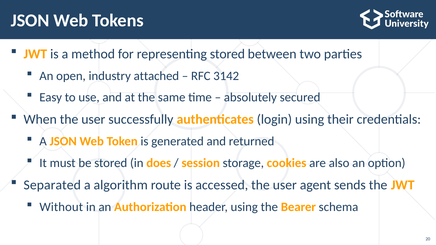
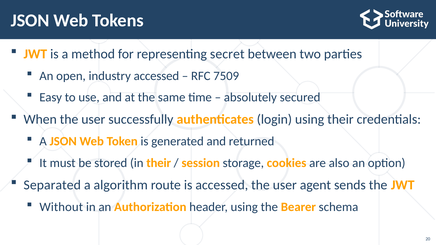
representing stored: stored -> secret (227, 54)
industry attached: attached -> accessed (156, 76)
3142: 3142 -> 7509 (226, 76)
in does: does -> their (159, 163)
